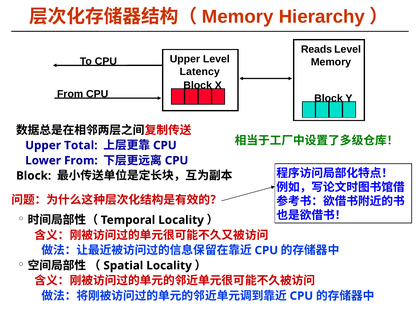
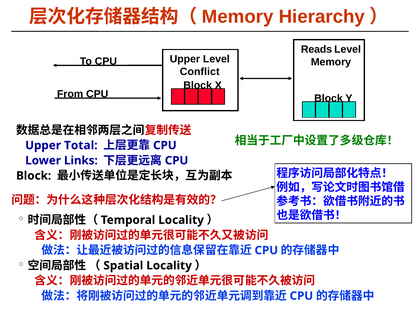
Latency: Latency -> Conflict (200, 72)
Lower From: From -> Links (81, 161)
